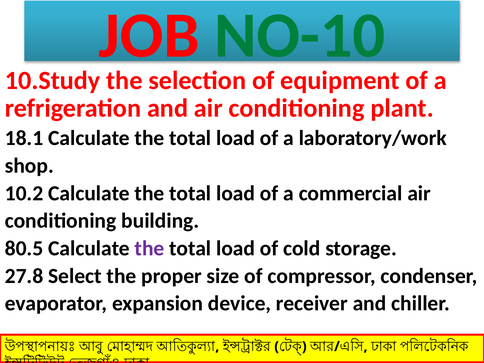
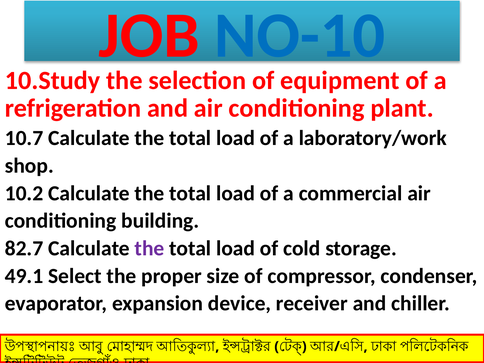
NO-10 colour: green -> blue (300, 35)
18.1: 18.1 -> 10.7 (24, 138)
80.5: 80.5 -> 82.7 (24, 248)
27.8: 27.8 -> 49.1 (24, 276)
